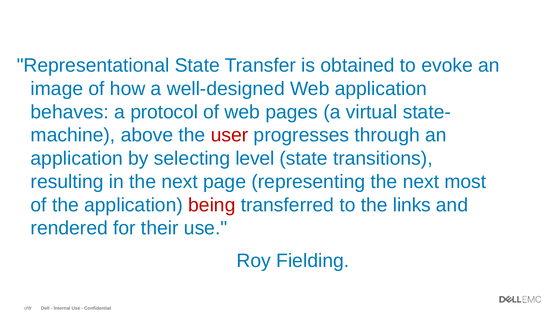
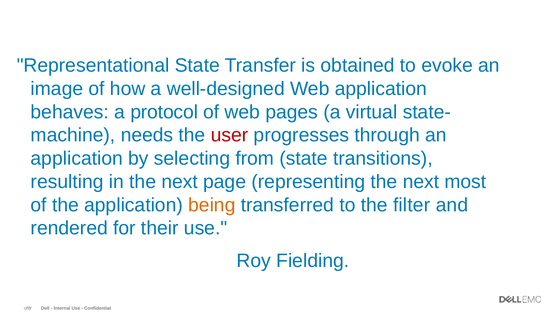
above: above -> needs (147, 135)
level: level -> from (255, 158)
being colour: red -> orange (212, 205)
links: links -> filter (412, 205)
